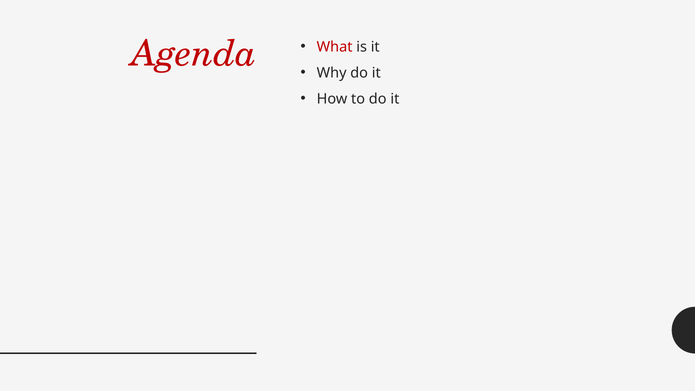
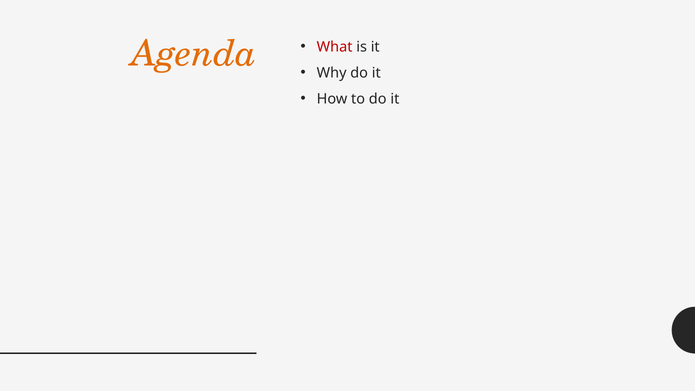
Agenda colour: red -> orange (194, 54)
